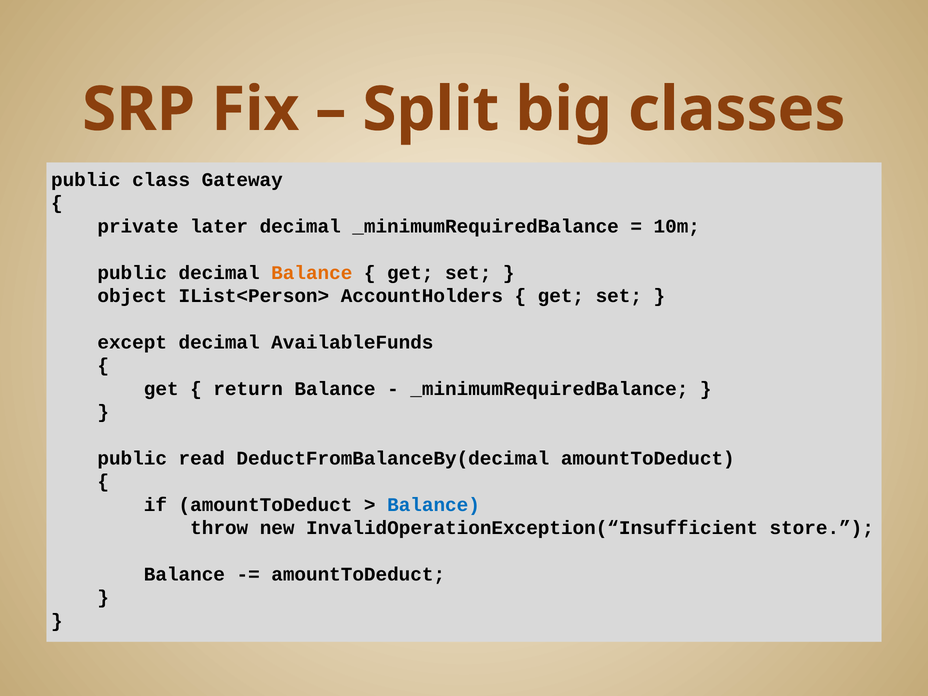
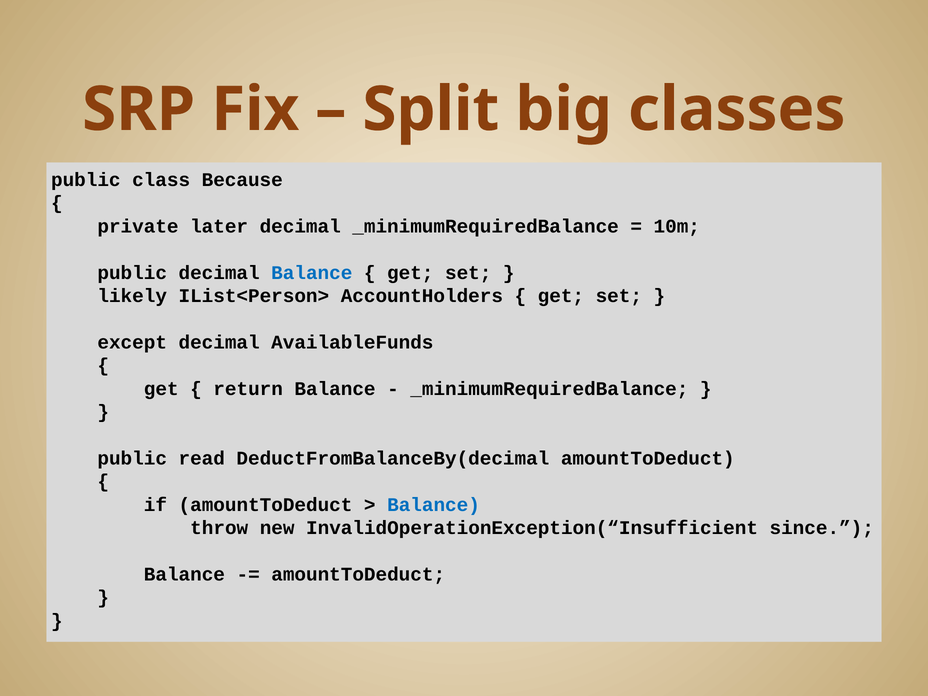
Gateway: Gateway -> Because (242, 180)
Balance colour: orange -> blue (312, 273)
object: object -> likely (132, 296)
store: store -> since (822, 528)
